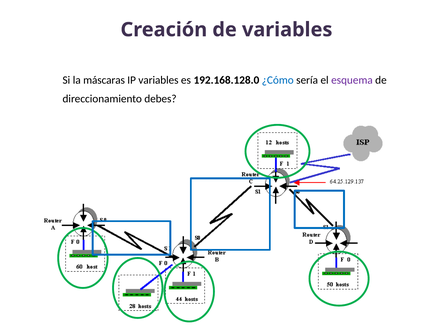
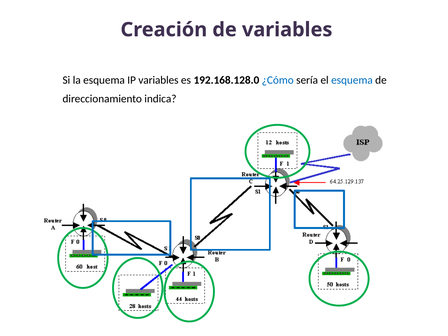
la máscaras: máscaras -> esquema (104, 80)
esquema colour: purple -> blue (352, 80)
debes: debes -> indica (160, 99)
